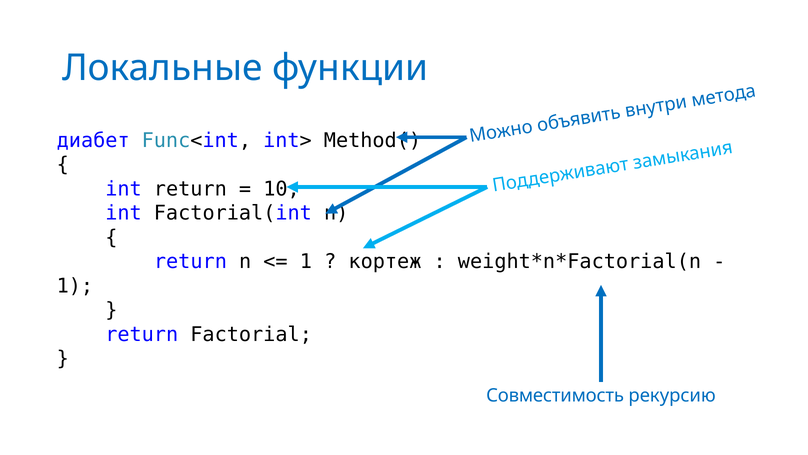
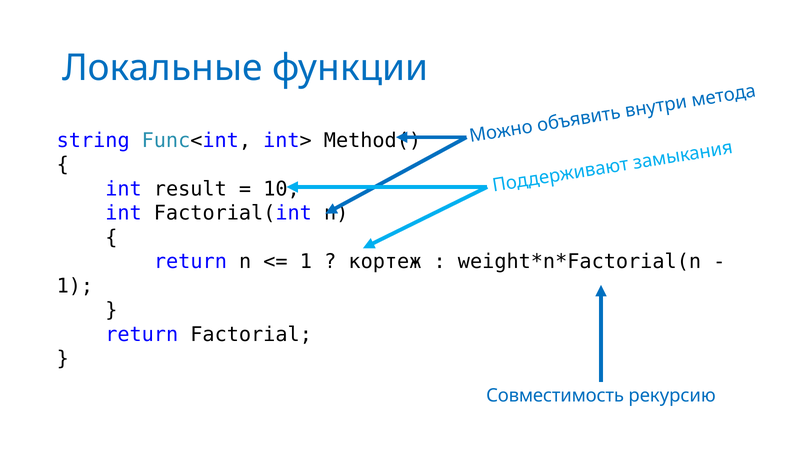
диабет: диабет -> string (93, 140)
int return: return -> result (190, 189)
